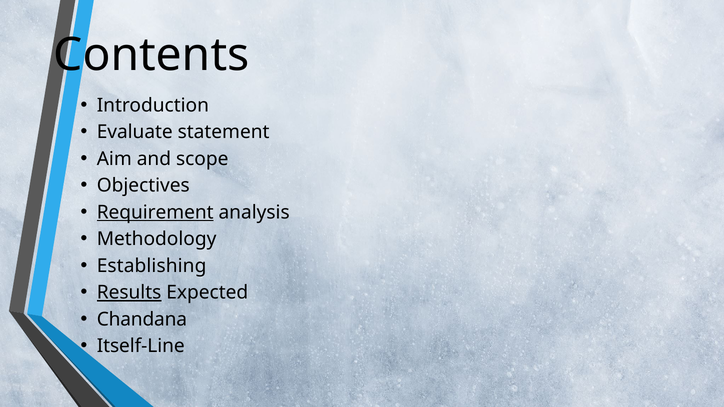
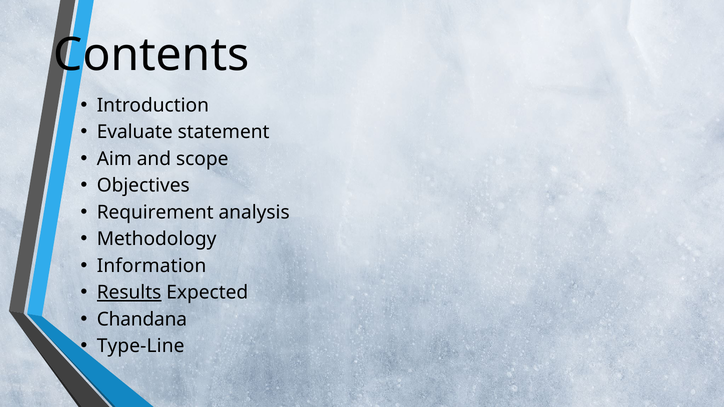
Requirement underline: present -> none (155, 213)
Establishing: Establishing -> Information (152, 266)
Itself-Line: Itself-Line -> Type-Line (141, 346)
